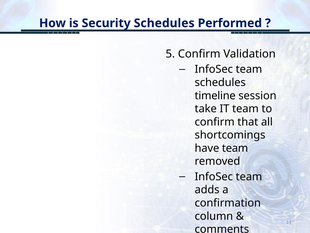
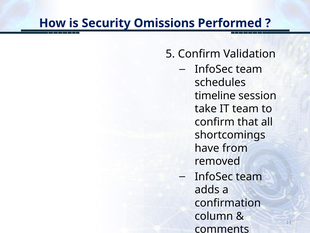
Security Schedules: Schedules -> Omissions (164, 23)
have team: team -> from (235, 148)
